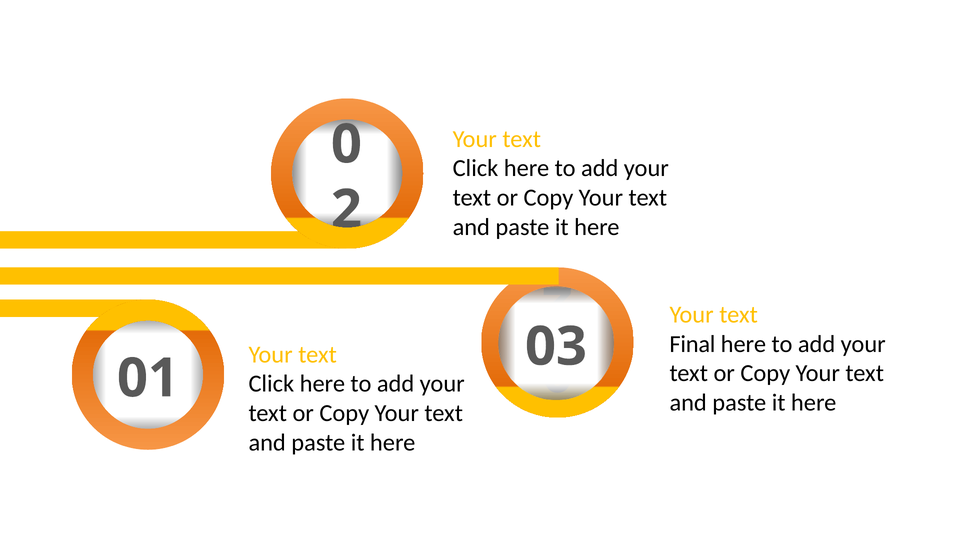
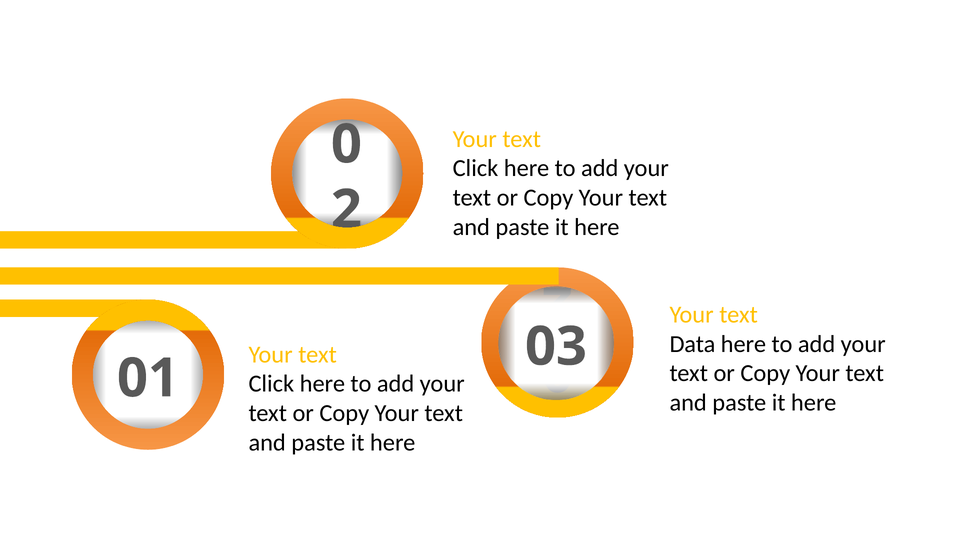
Final: Final -> Data (692, 344)
